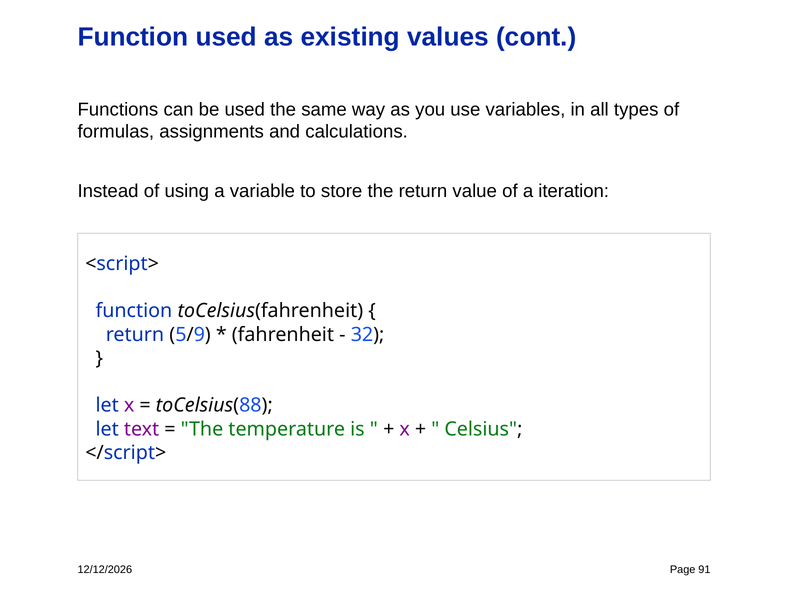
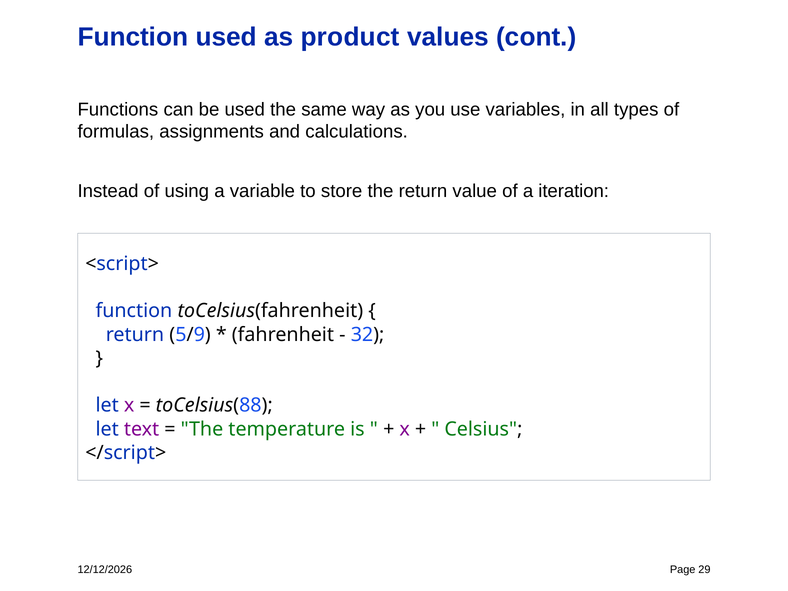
existing: existing -> product (350, 37)
91: 91 -> 29 (704, 570)
